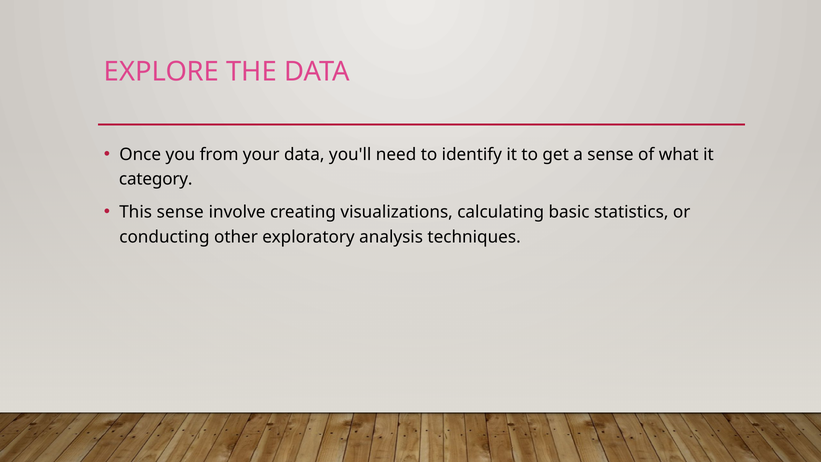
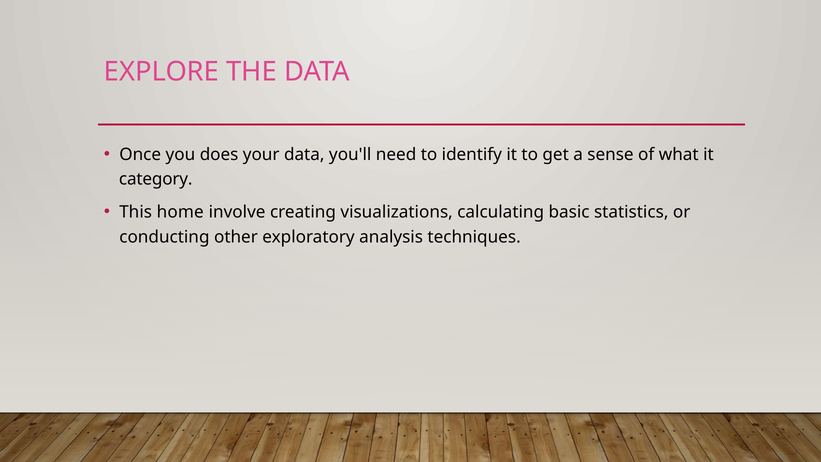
from: from -> does (219, 154)
This sense: sense -> home (180, 212)
